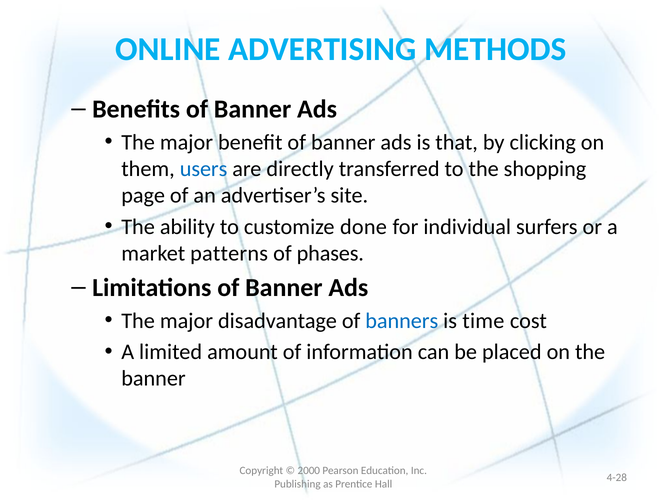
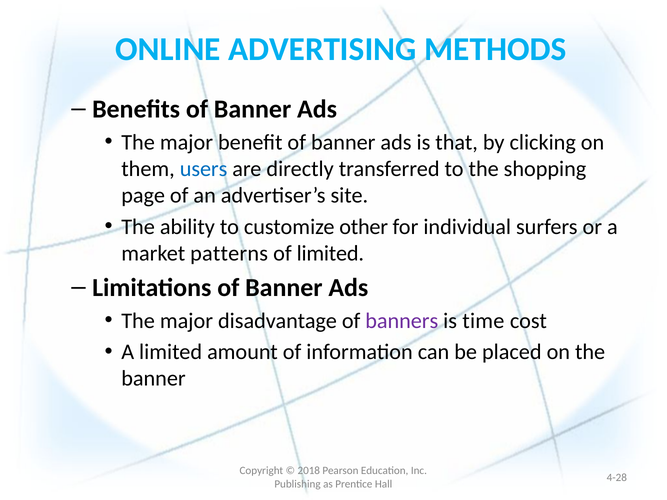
done: done -> other (364, 227)
of phases: phases -> limited (330, 254)
banners colour: blue -> purple (402, 321)
2000: 2000 -> 2018 (309, 471)
